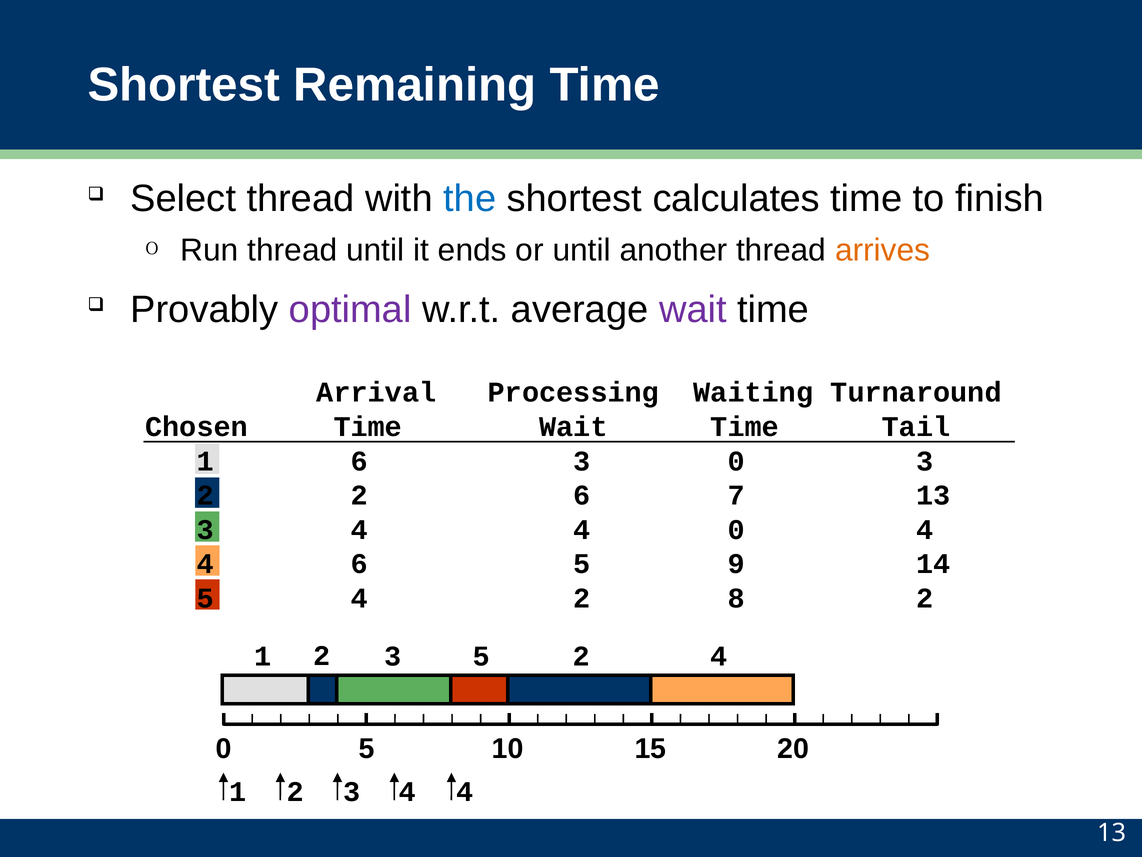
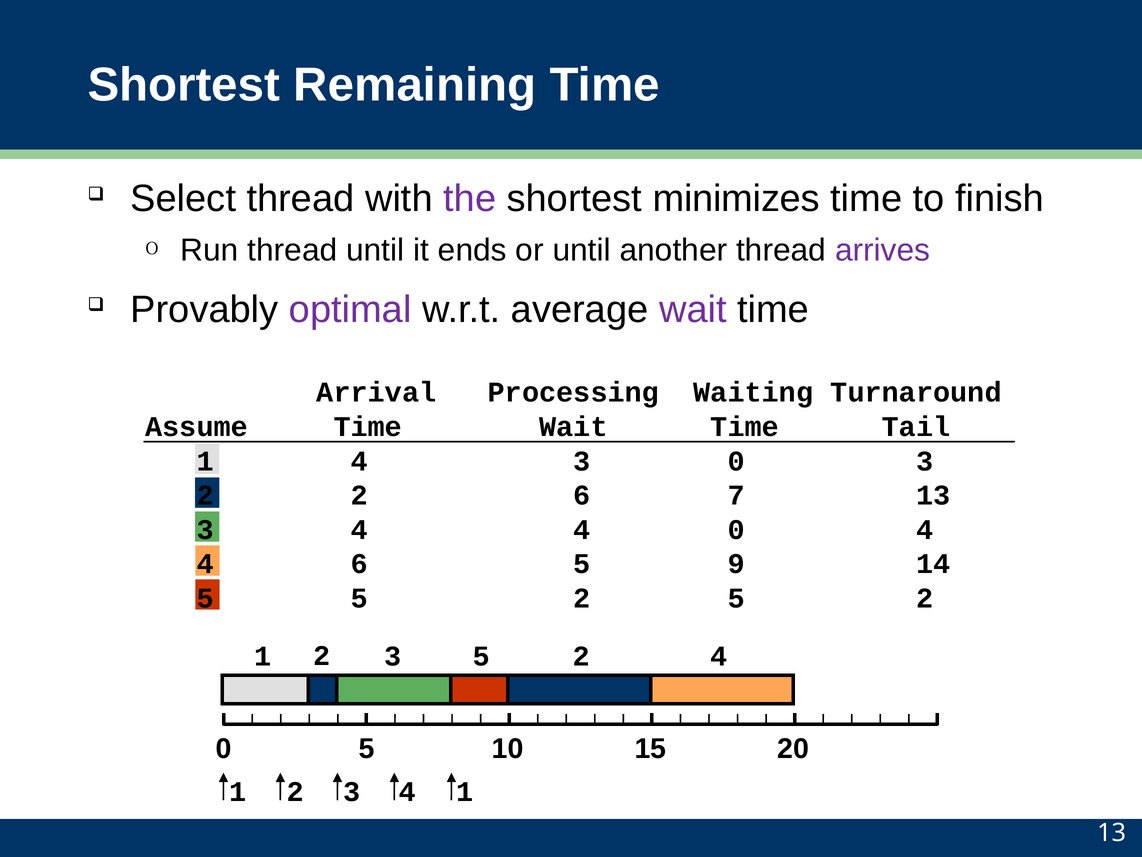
the colour: blue -> purple (470, 199)
calculates: calculates -> minimizes (736, 199)
arrives colour: orange -> purple (883, 250)
Chosen: Chosen -> Assume (197, 427)
1 6: 6 -> 4 (359, 461)
5 4: 4 -> 5 (359, 598)
2 8: 8 -> 5 (736, 598)
2 3 4 4: 4 -> 1 (465, 791)
